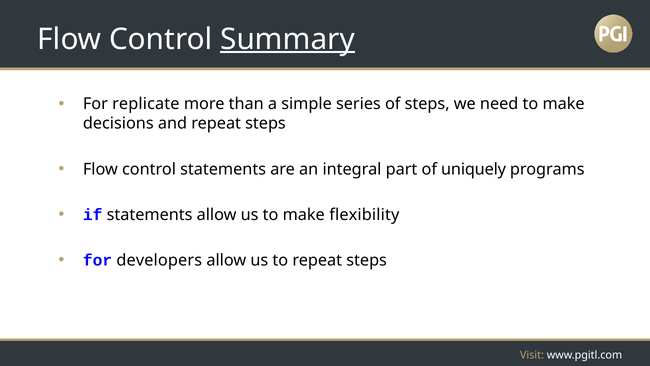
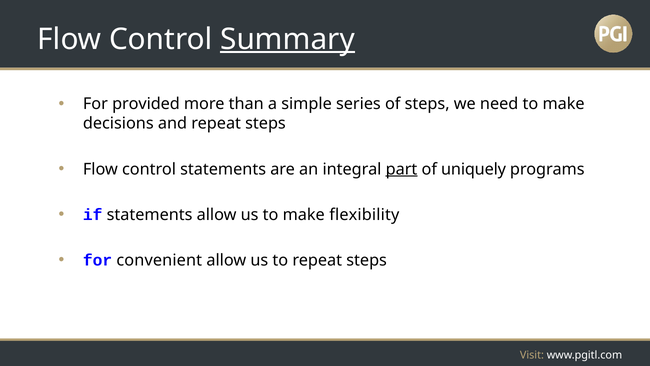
replicate: replicate -> provided (146, 104)
part underline: none -> present (402, 169)
developers: developers -> convenient (159, 260)
